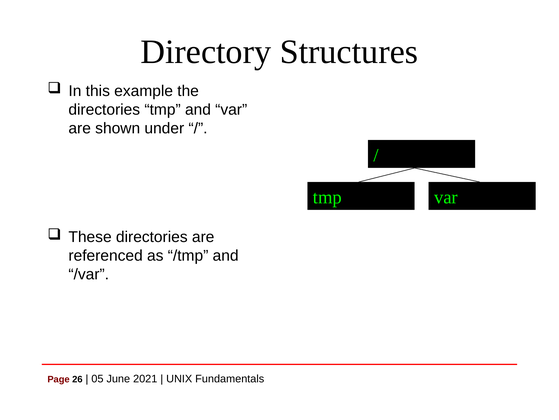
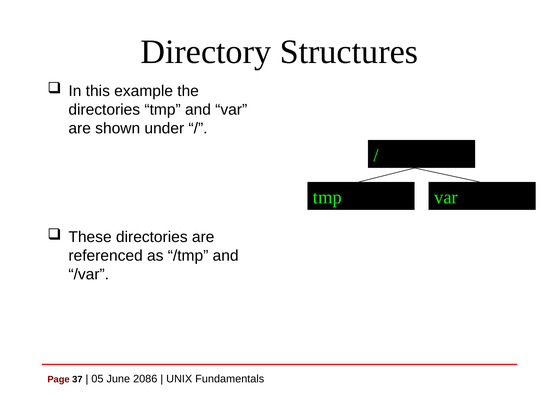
26: 26 -> 37 (77, 379)
2021: 2021 -> 2086 (145, 378)
